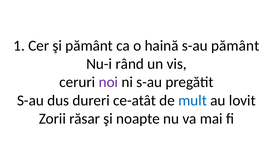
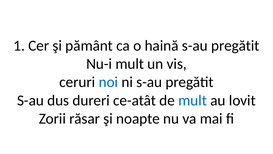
haină s-au pământ: pământ -> pregătit (235, 46)
Nu-i rând: rând -> mult (130, 64)
noi colour: purple -> blue (108, 82)
